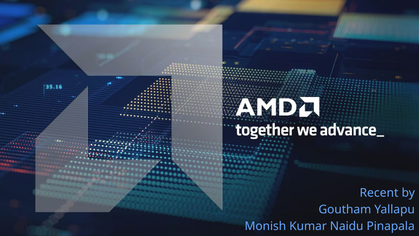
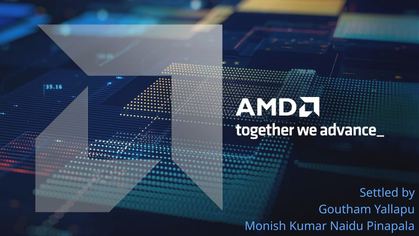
Recent: Recent -> Settled (379, 193)
